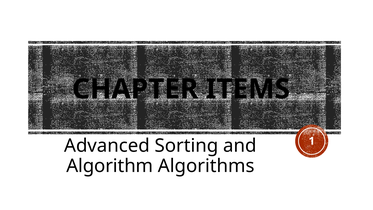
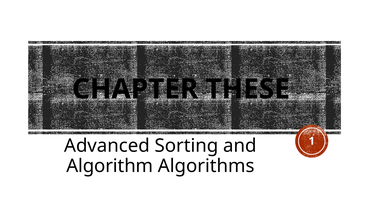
ITEMS: ITEMS -> THESE (248, 89)
